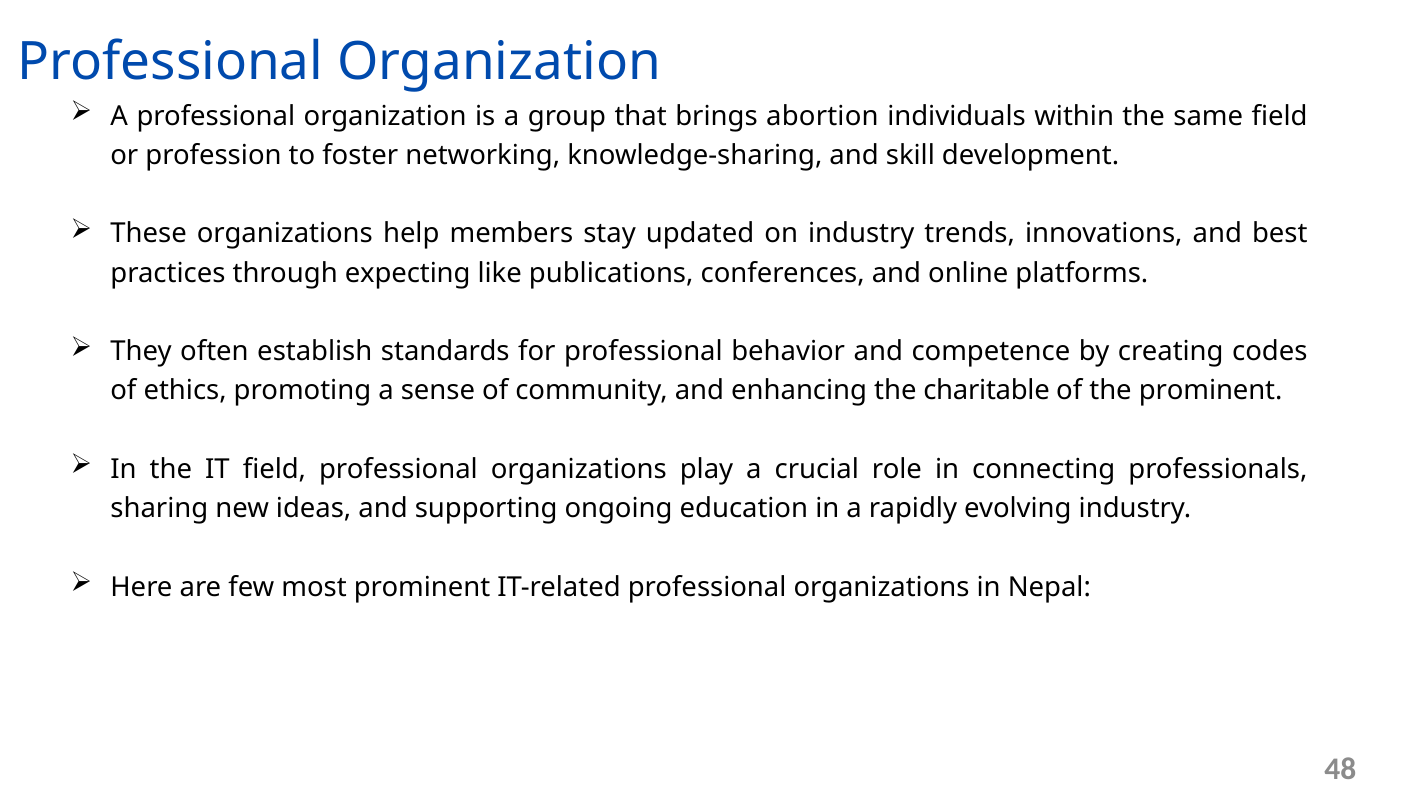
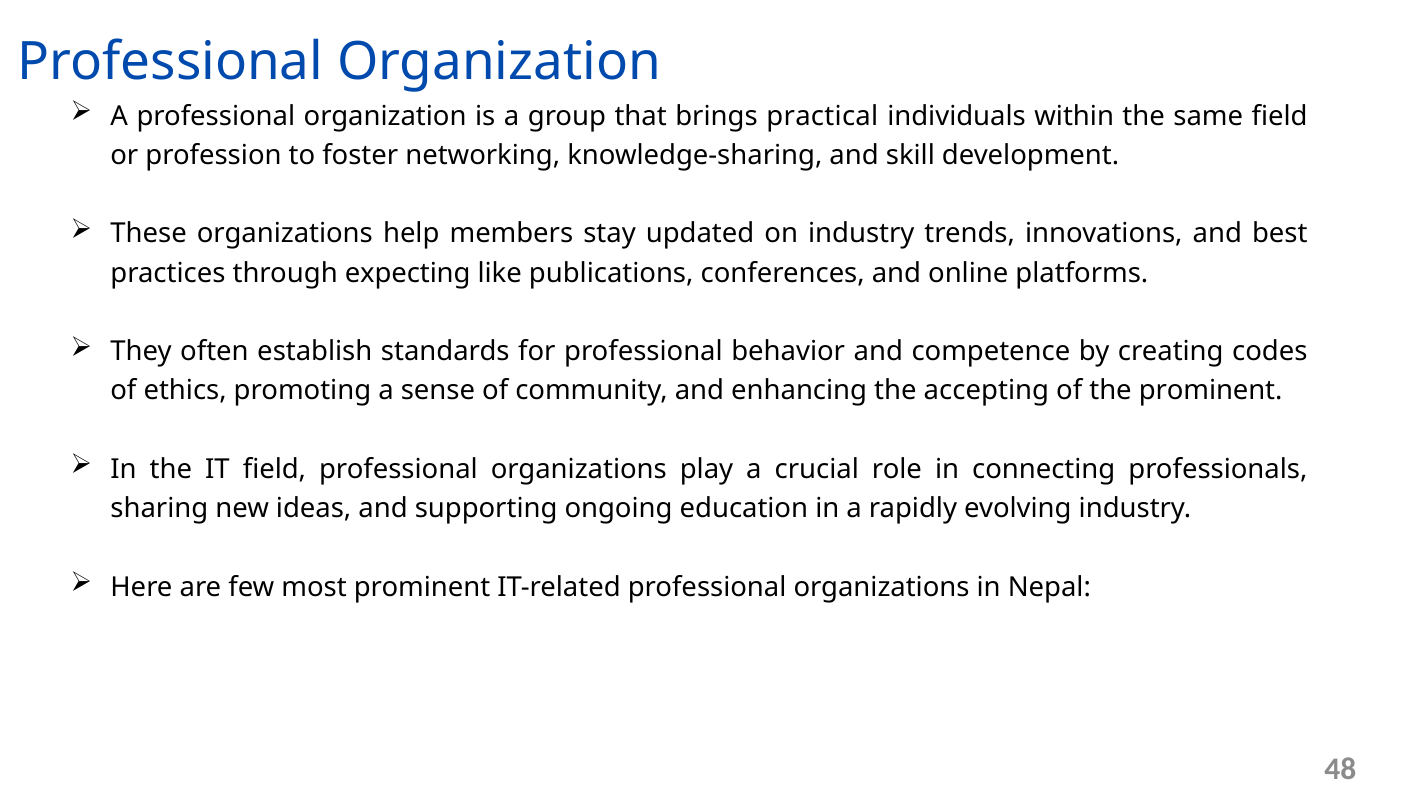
abortion: abortion -> practical (822, 116)
charitable: charitable -> accepting (986, 391)
